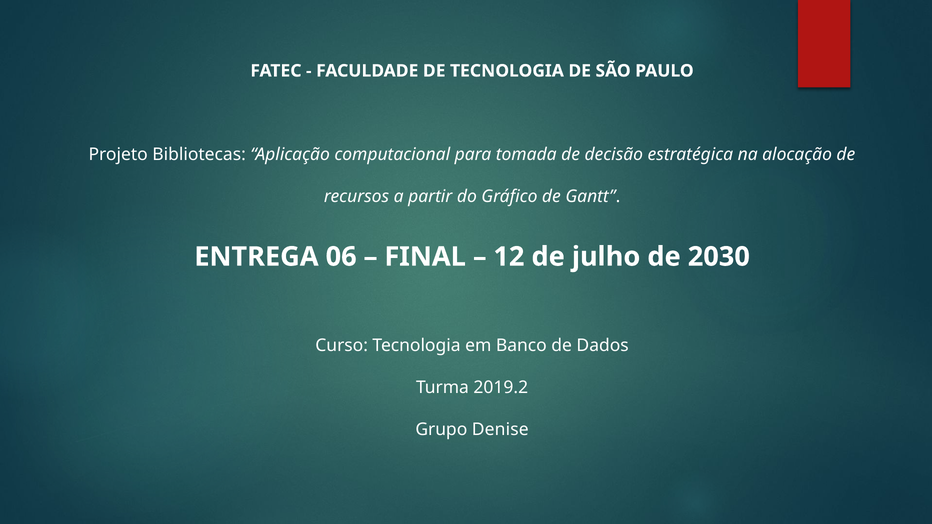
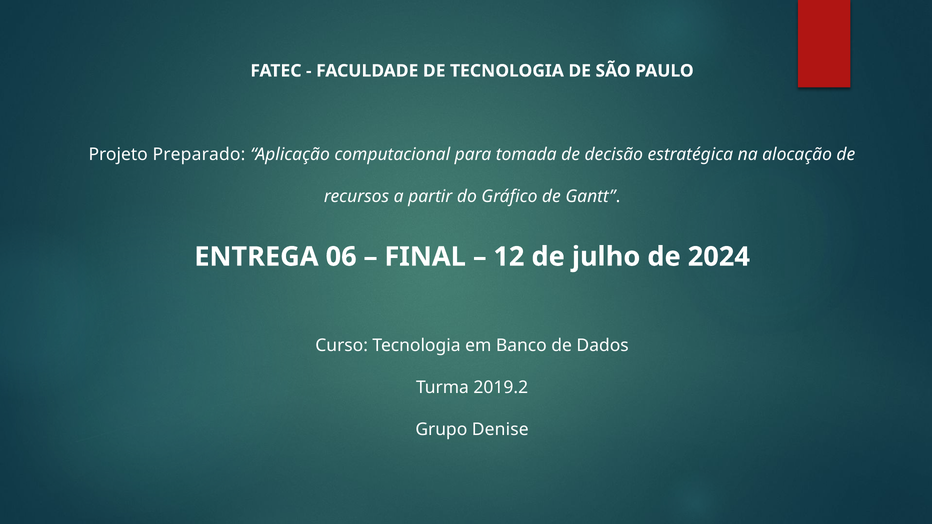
Bibliotecas: Bibliotecas -> Preparado (199, 155)
2030: 2030 -> 2024 (719, 257)
